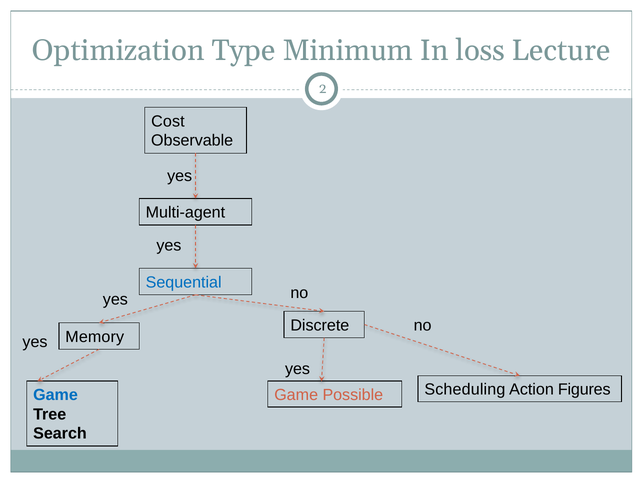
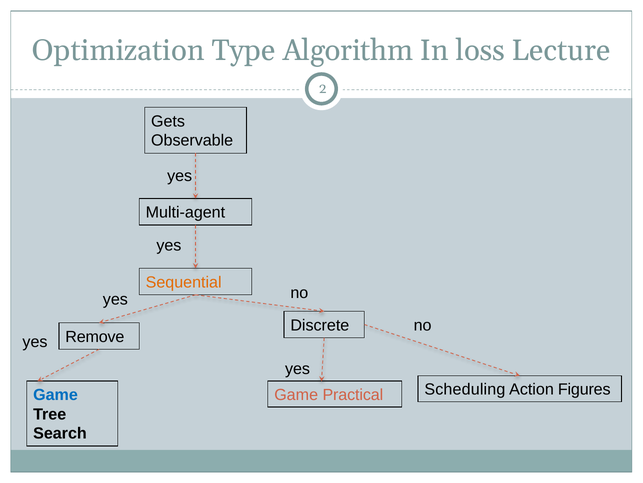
Minimum: Minimum -> Algorithm (348, 51)
Cost: Cost -> Gets (168, 121)
Sequential colour: blue -> orange (184, 282)
Memory: Memory -> Remove (95, 336)
Possible: Possible -> Practical (353, 394)
